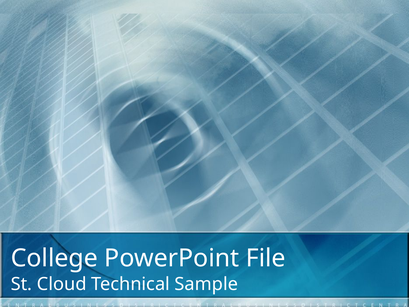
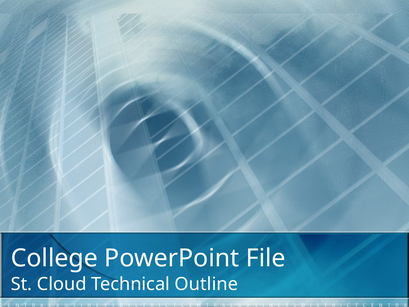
Sample: Sample -> Outline (206, 284)
